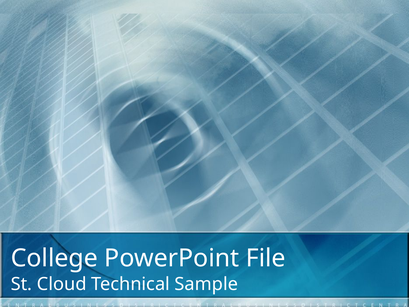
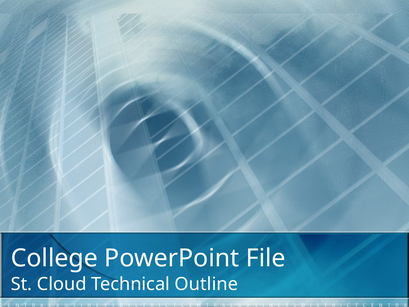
Sample: Sample -> Outline (206, 284)
